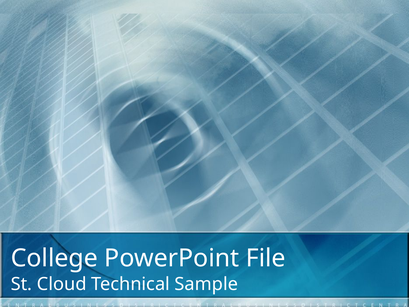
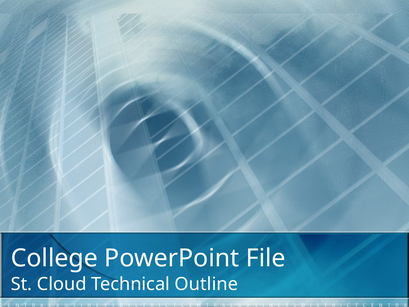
Sample: Sample -> Outline (206, 284)
